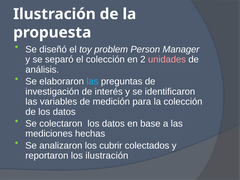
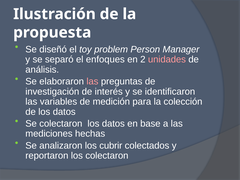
el colección: colección -> enfoques (105, 60)
las colour: light blue -> pink (92, 81)
los ilustración: ilustración -> colectaron (107, 156)
